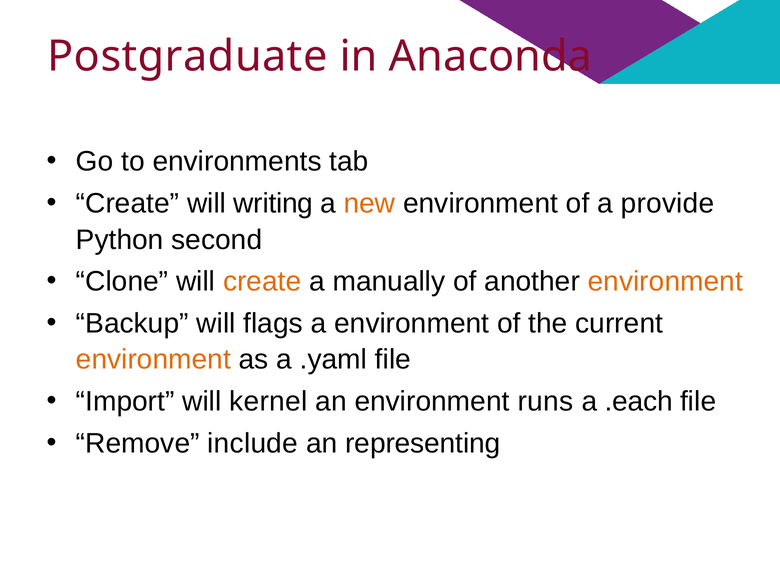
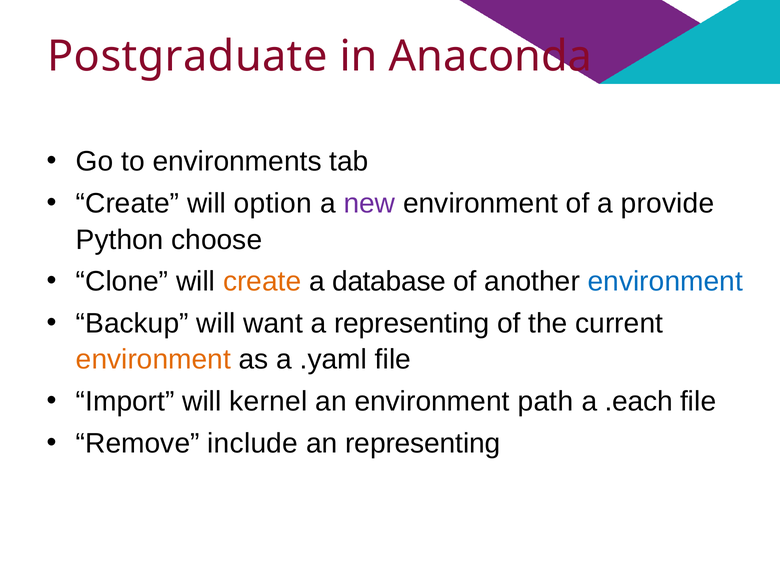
writing: writing -> option (273, 203)
new colour: orange -> purple (369, 203)
second: second -> choose (217, 240)
manually: manually -> database (389, 282)
environment colour: orange -> blue (665, 282)
flags: flags -> want (273, 323)
a environment: environment -> representing (412, 323)
runs: runs -> path (545, 402)
